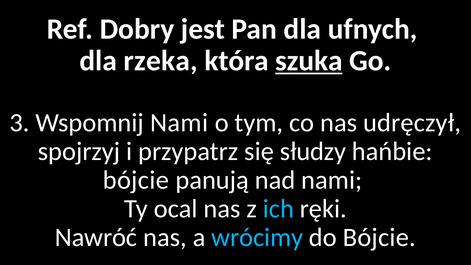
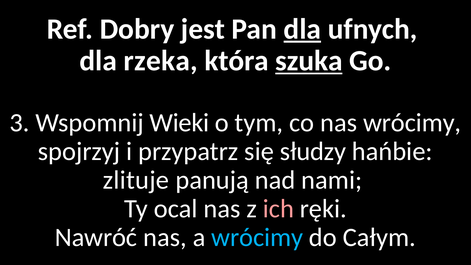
dla underline: none -> present (302, 29)
Wspomnij Nami: Nami -> Wieki (179, 123)
nas udręczył: udręczył -> wrócimy (412, 123)
bójcie: bójcie -> zlituje (136, 180)
ich colour: light blue -> pink (278, 209)
do Bójcie: Bójcie -> Całym (379, 237)
